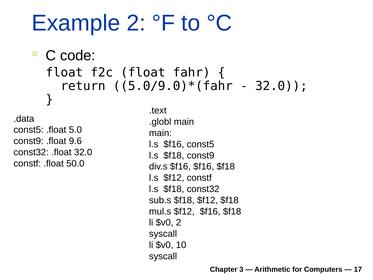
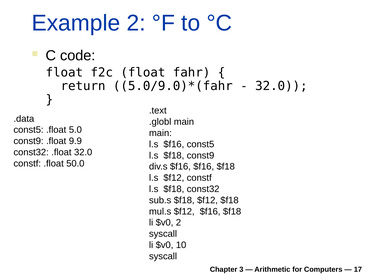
9.6: 9.6 -> 9.9 (75, 141)
